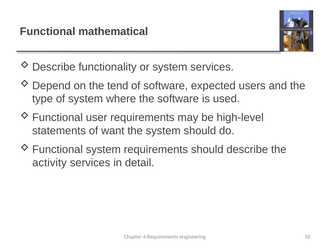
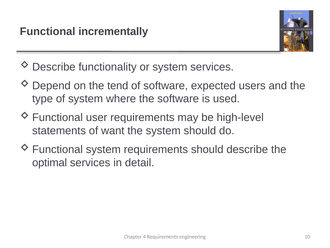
mathematical: mathematical -> incrementally (113, 31)
activity: activity -> optimal (50, 162)
